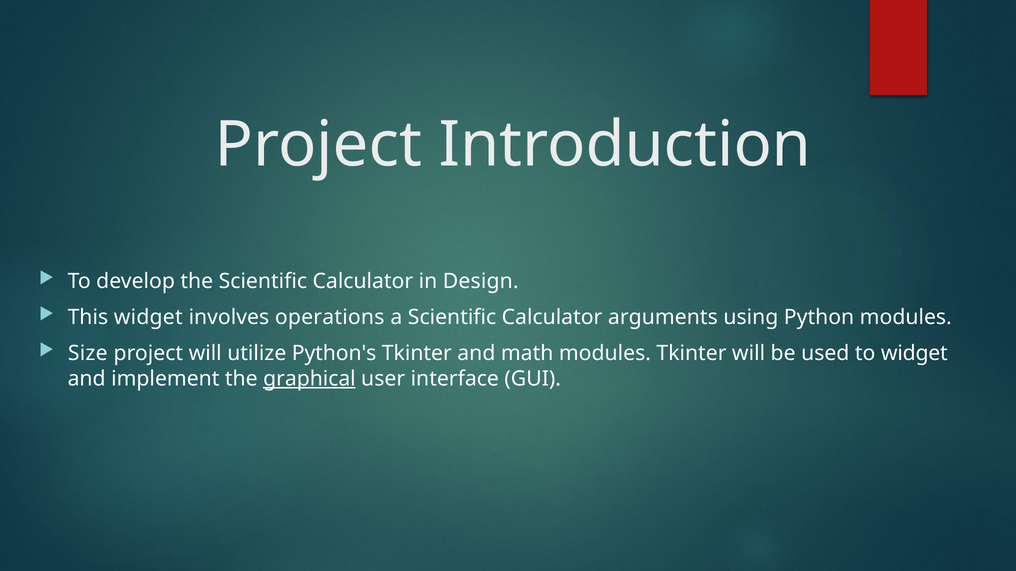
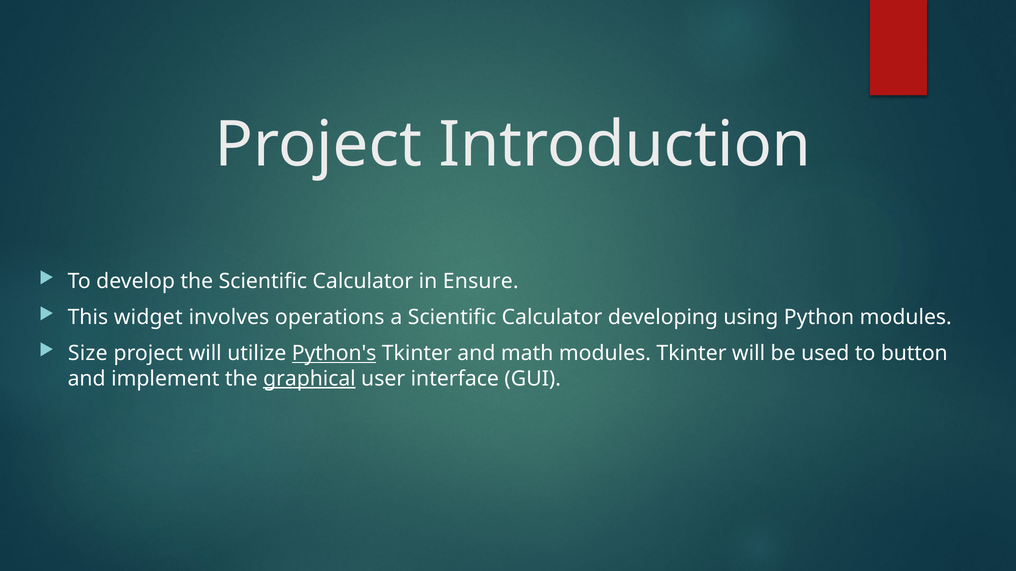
Design: Design -> Ensure (481, 282)
arguments: arguments -> developing (663, 318)
Python's underline: none -> present (334, 354)
to widget: widget -> button (914, 354)
